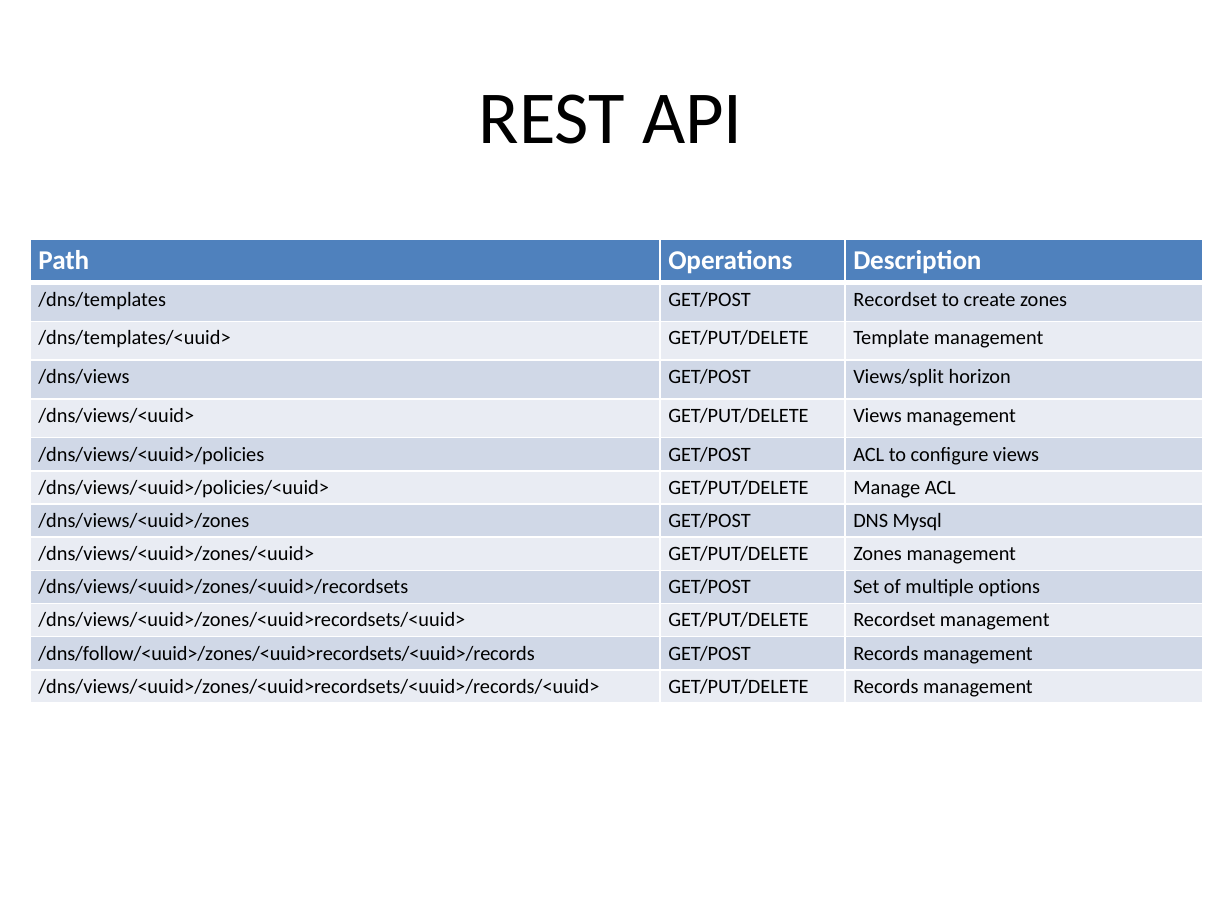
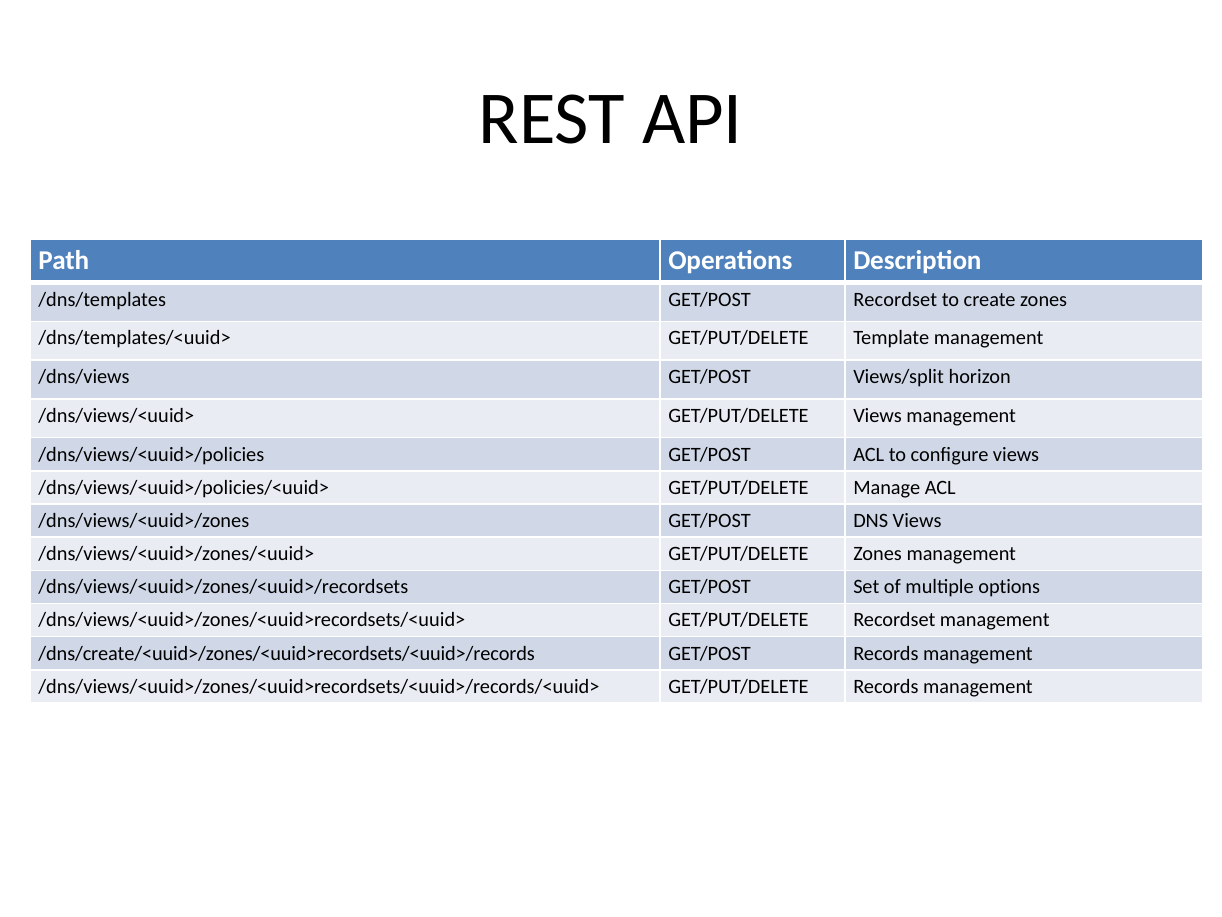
DNS Mysql: Mysql -> Views (917, 520)
/dns/follow/<uuid>/zones/<uuid>recordsets/<uuid>/records: /dns/follow/<uuid>/zones/<uuid>recordsets/<uuid>/records -> /dns/create/<uuid>/zones/<uuid>recordsets/<uuid>/records (287, 653)
